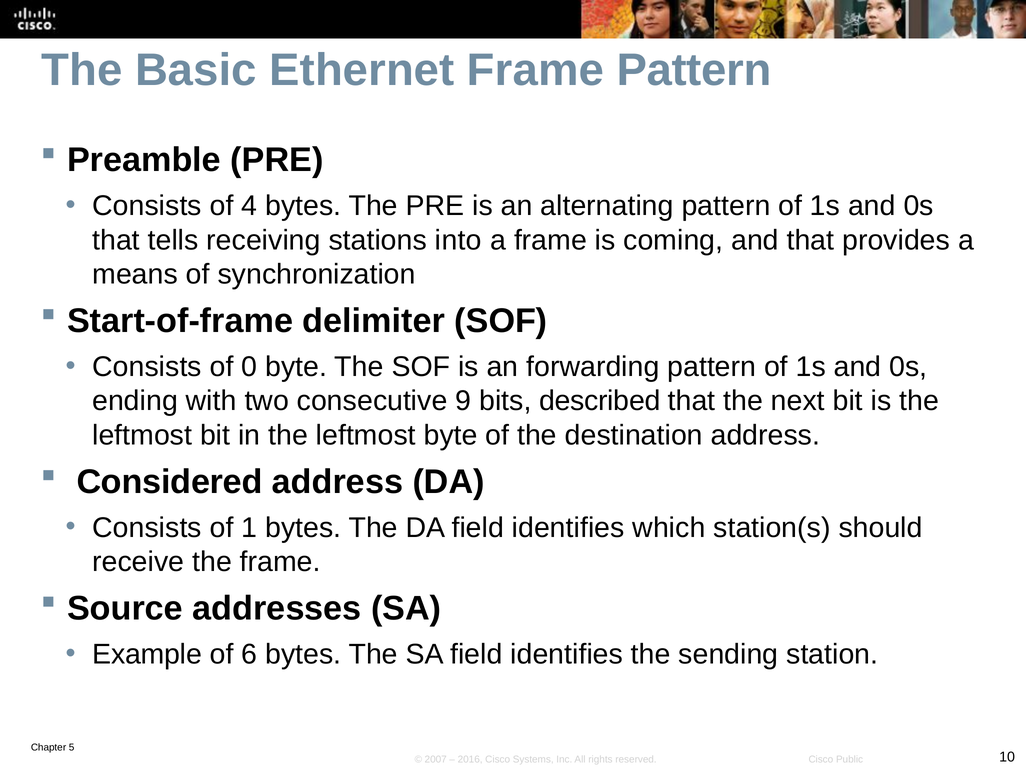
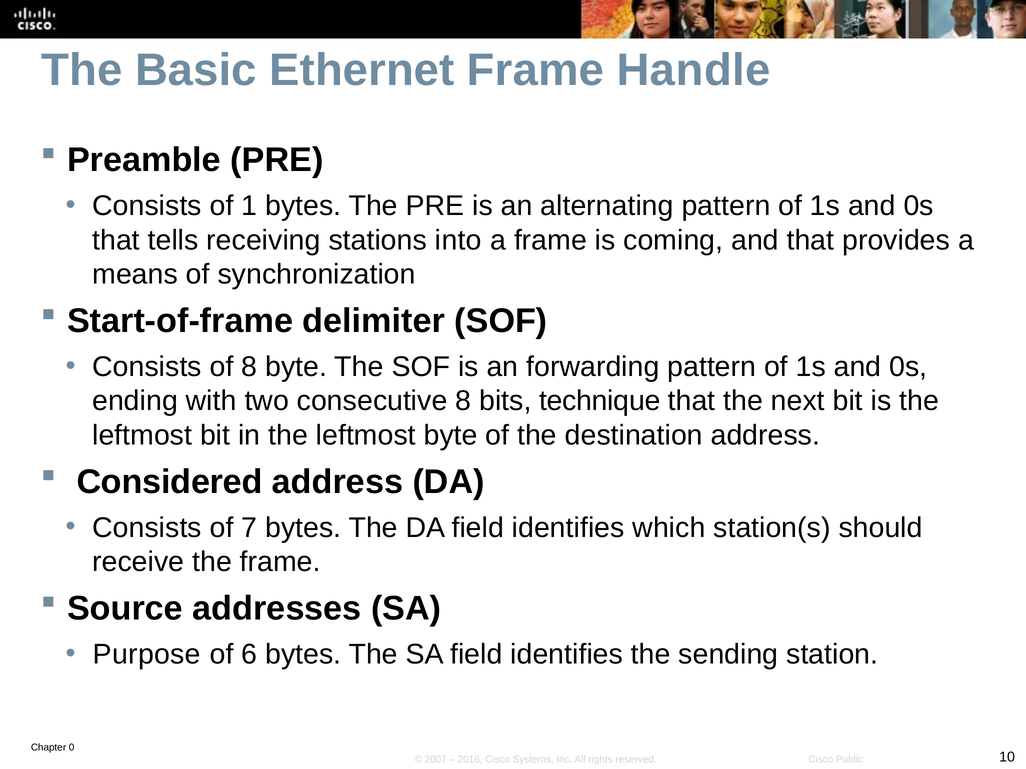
Frame Pattern: Pattern -> Handle (694, 70)
4: 4 -> 1 (249, 206)
of 0: 0 -> 8 (249, 367)
consecutive 9: 9 -> 8 (463, 401)
described: described -> technique (600, 401)
1: 1 -> 7 (249, 528)
Example: Example -> Purpose (147, 655)
5: 5 -> 0 (72, 748)
